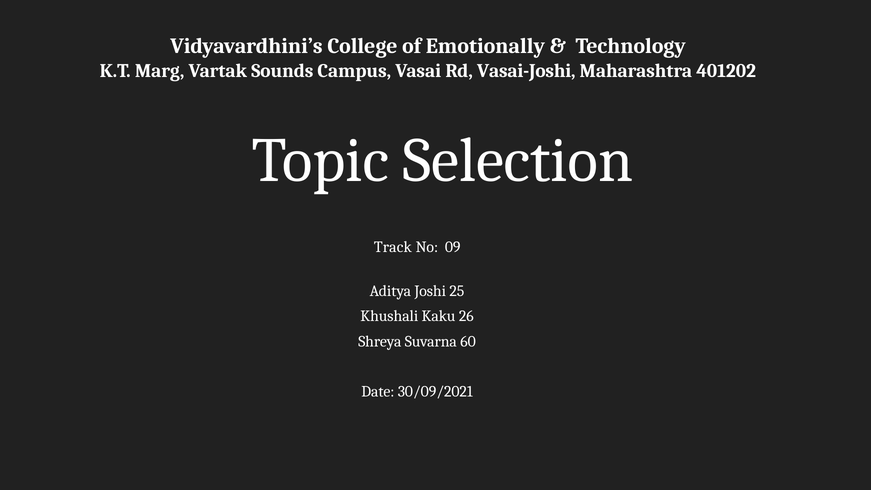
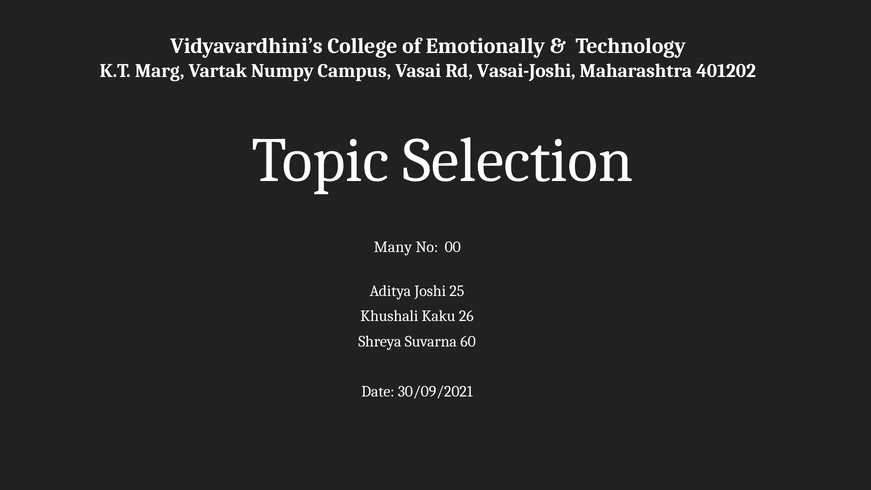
Sounds: Sounds -> Numpy (282, 71)
Track: Track -> Many (393, 247)
09: 09 -> 00 (453, 247)
